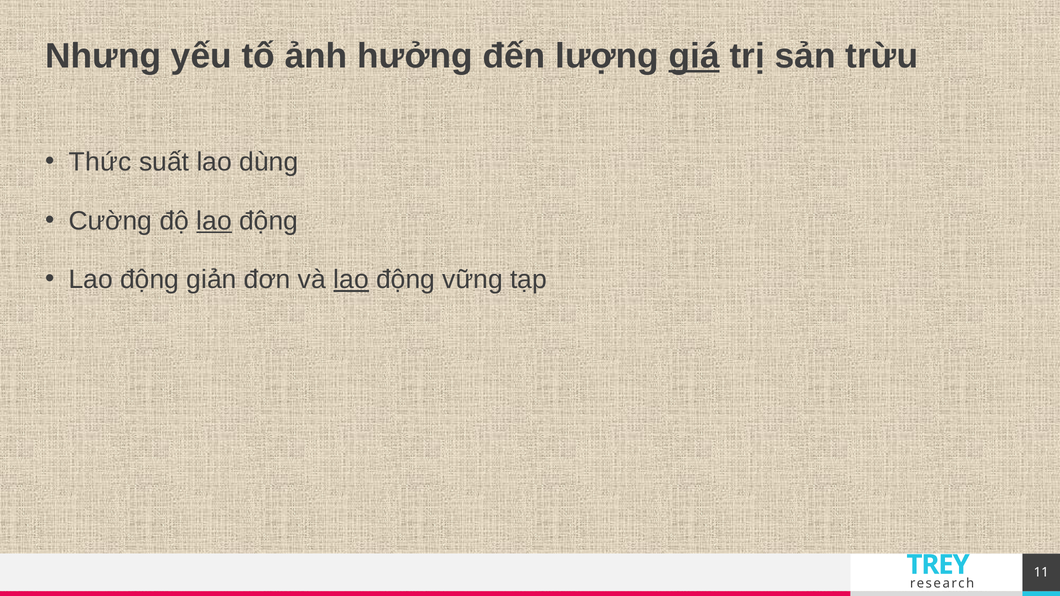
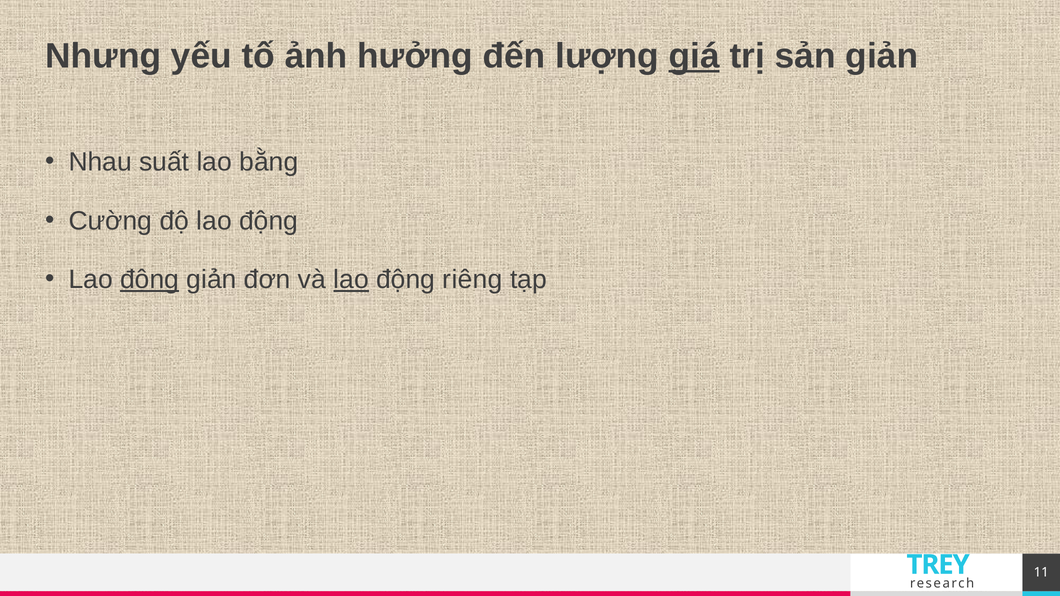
sản trừu: trừu -> giản (882, 56)
Thức: Thức -> Nhau (100, 162)
dùng: dùng -> bằng (269, 162)
lao underline: present -> none (214, 221)
động underline: none -> present (150, 280)
vững: vững -> riêng (472, 280)
